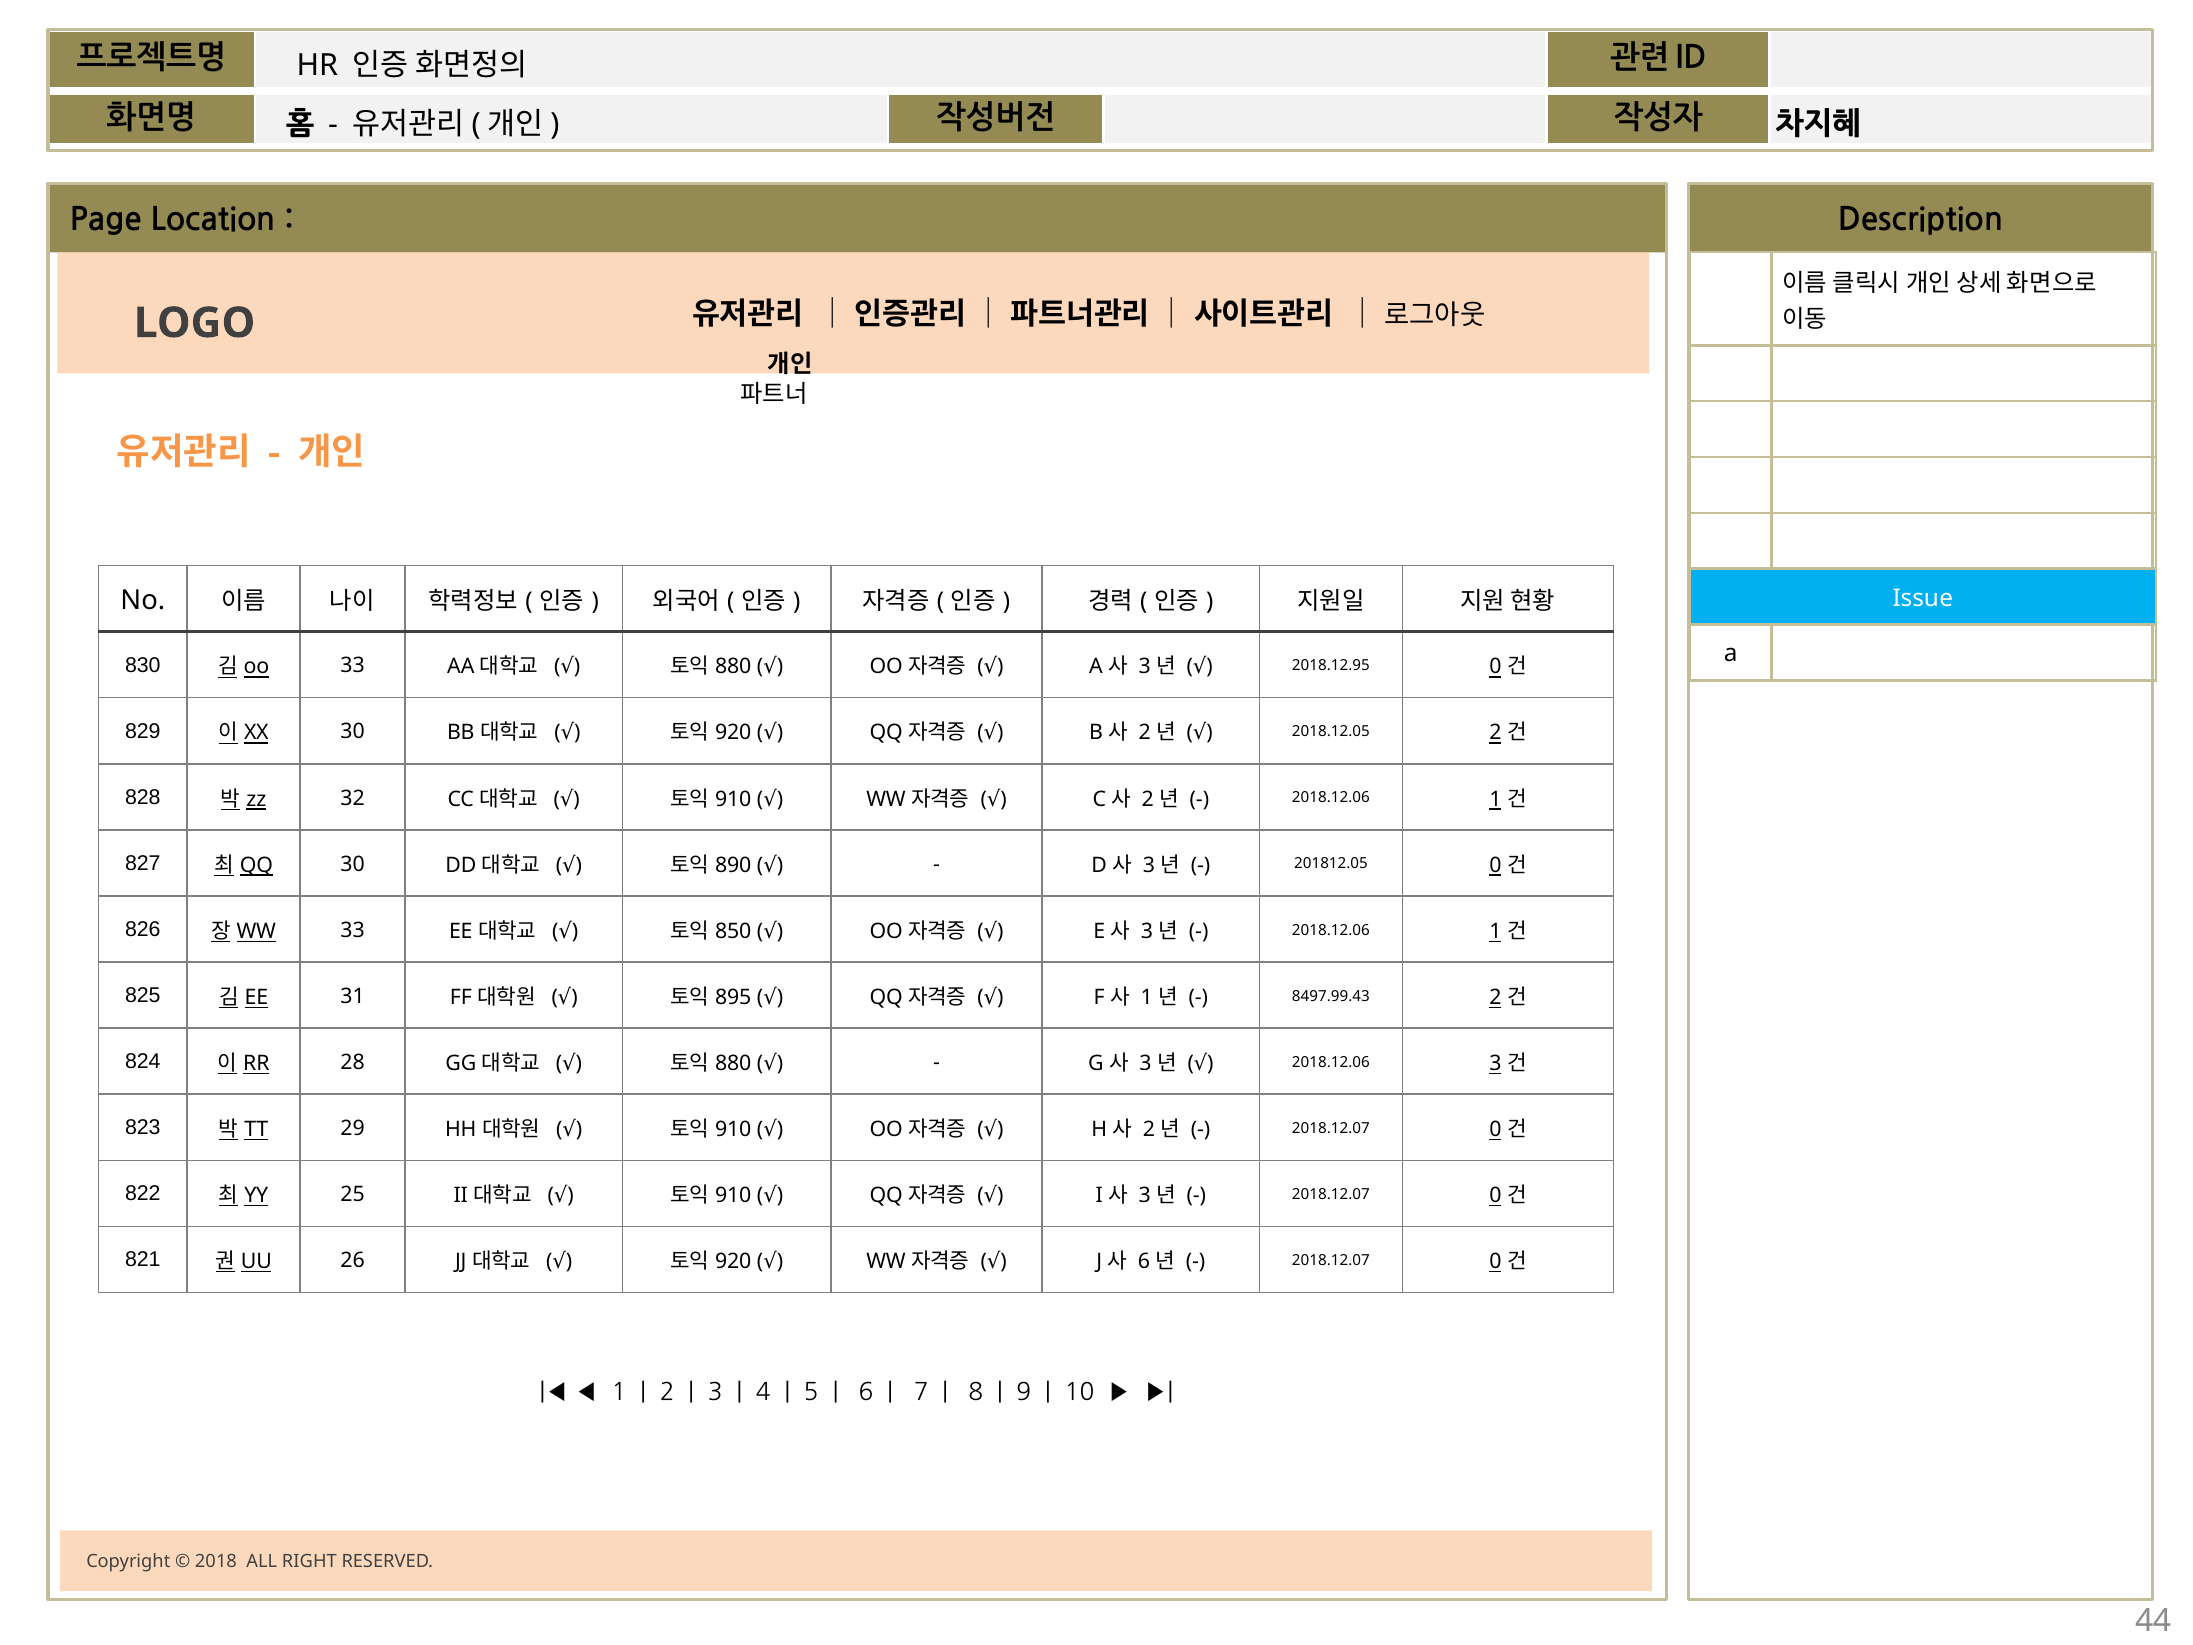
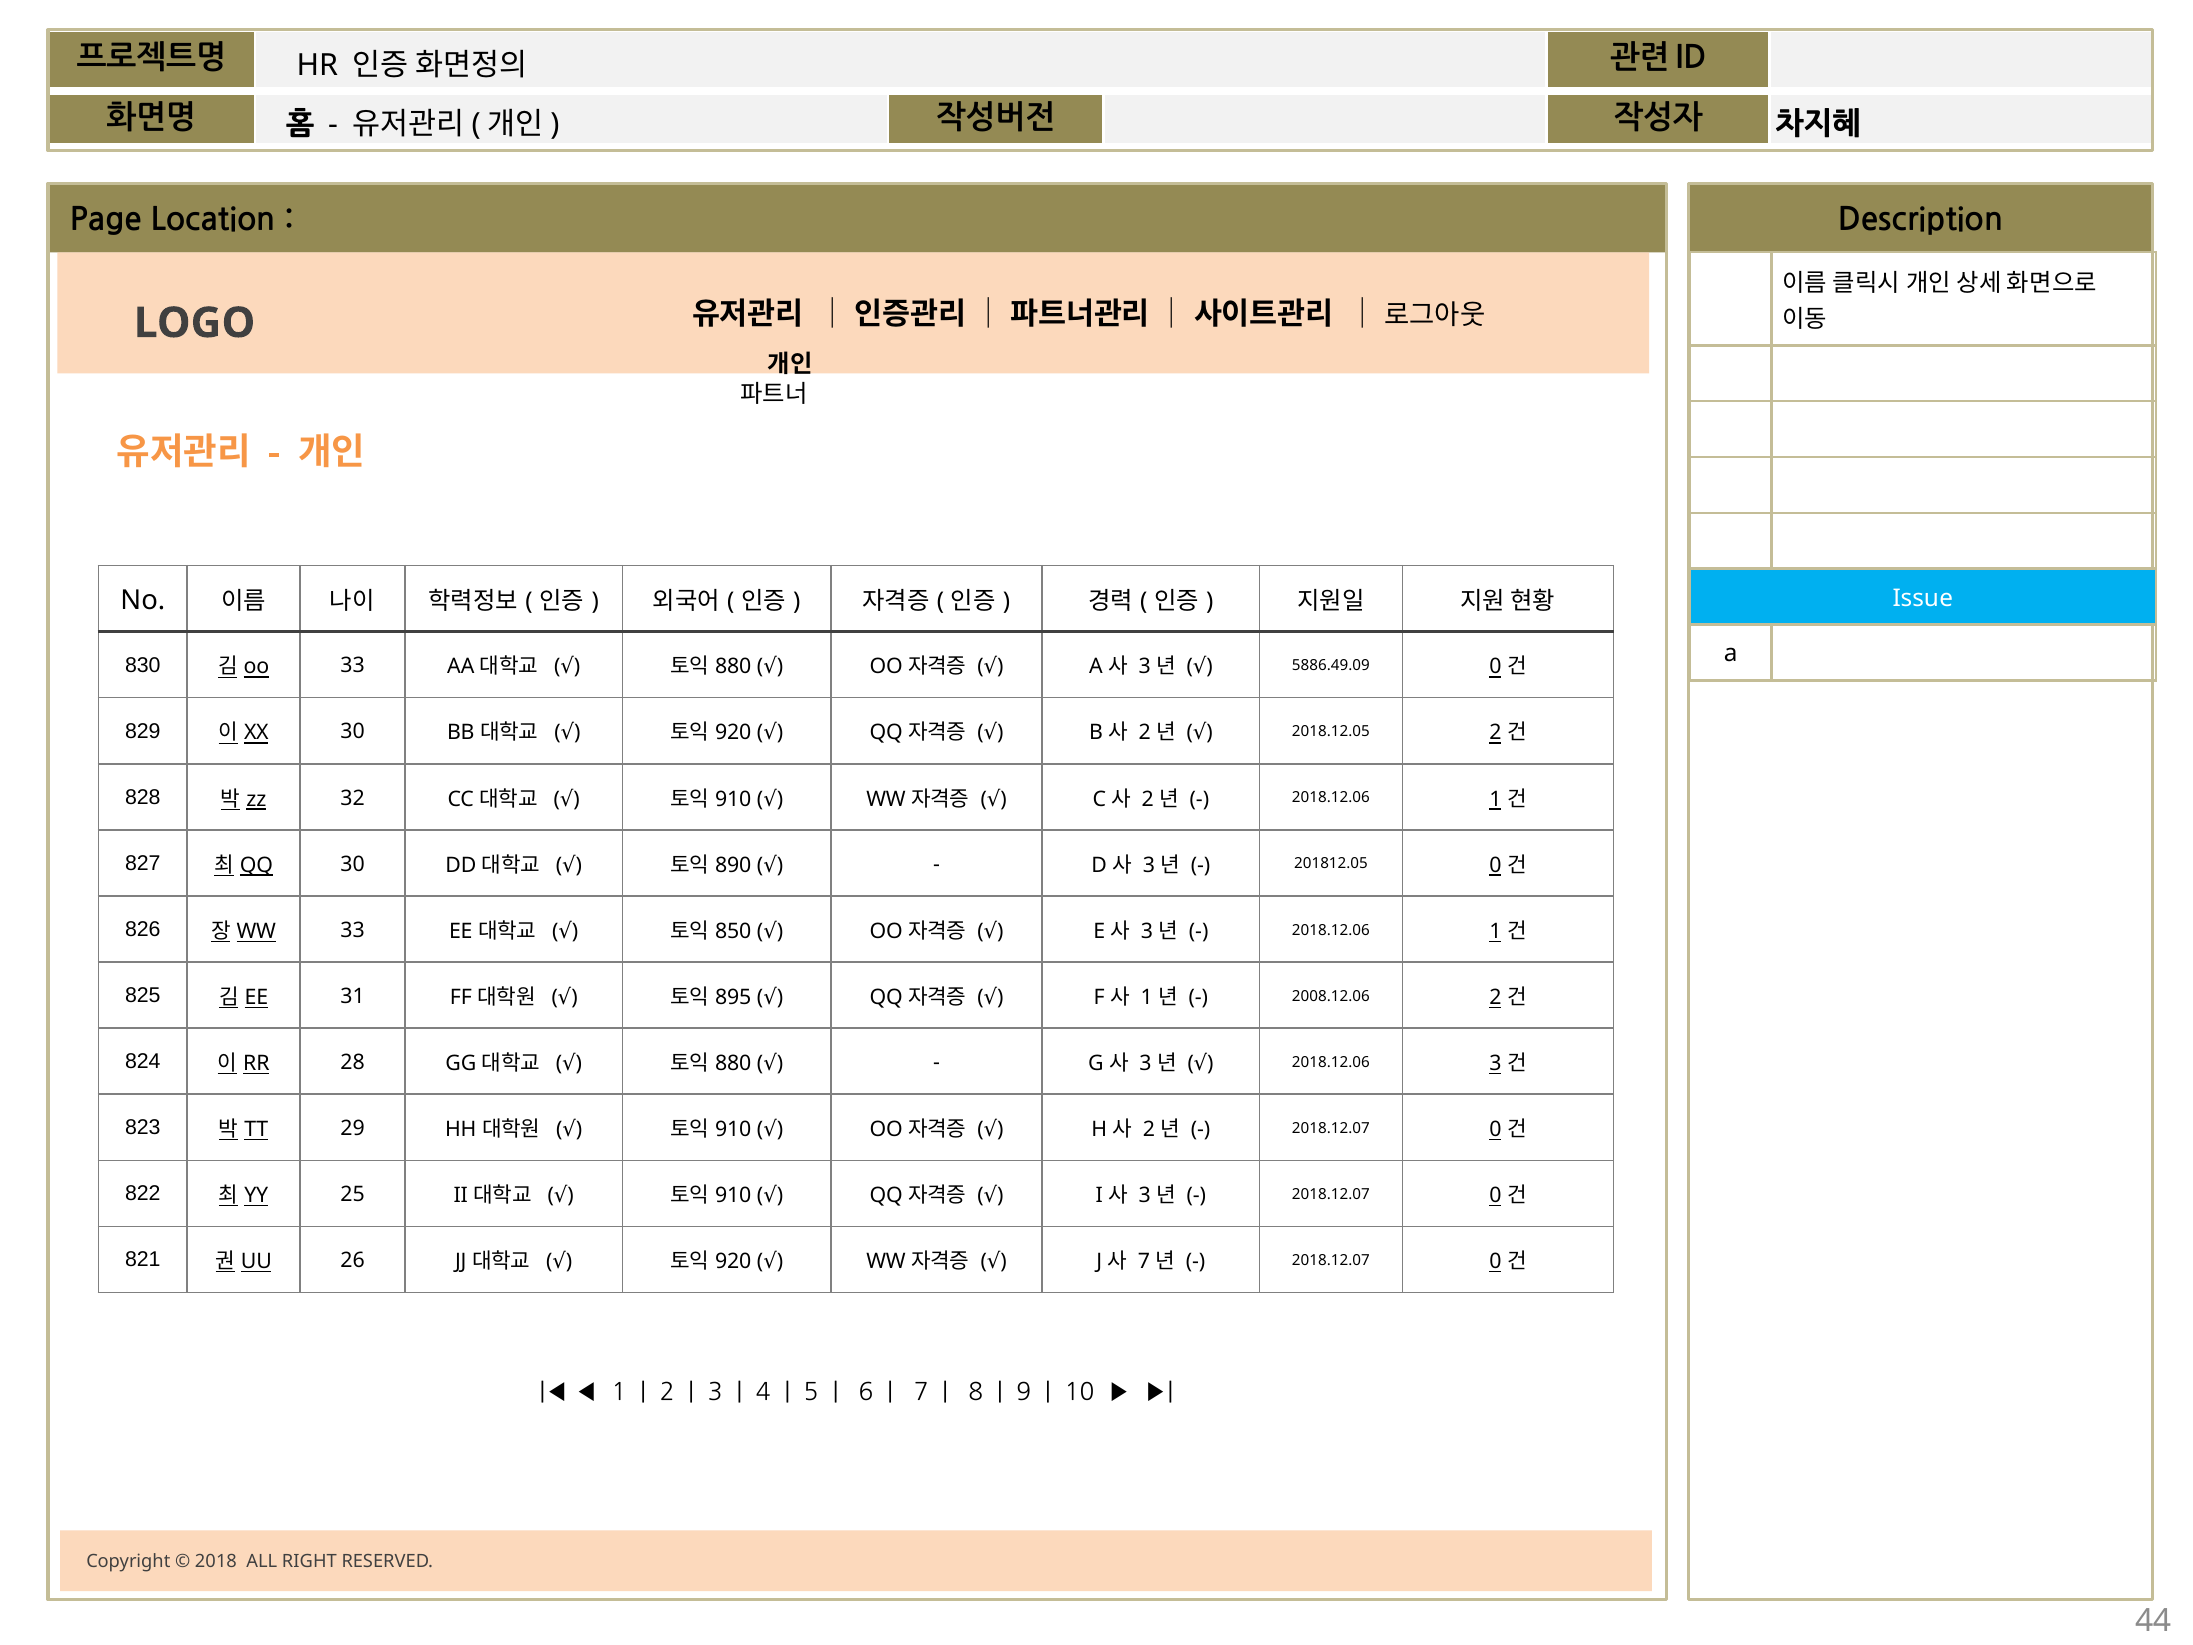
2018.12.95: 2018.12.95 -> 5886.49.09 (1331, 666)
8497.99.43: 8497.99.43 -> 2008.12.06 (1331, 996)
6: 6 -> 7 (1144, 1261)
